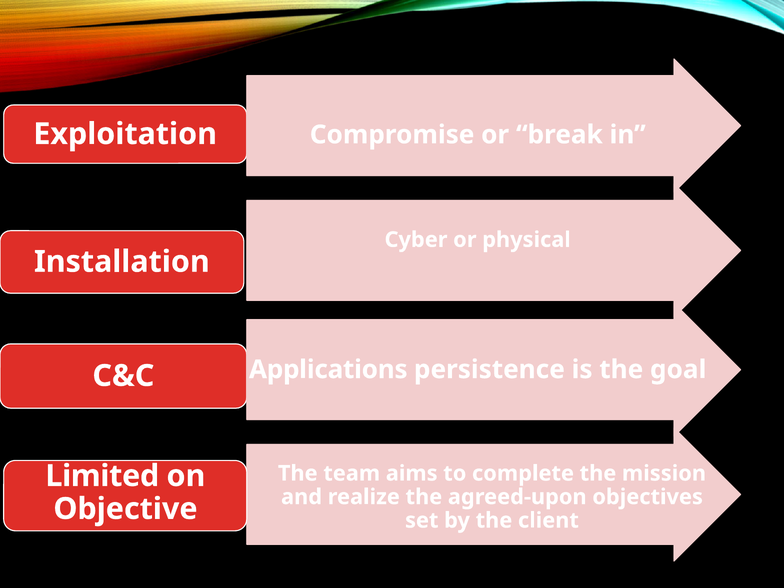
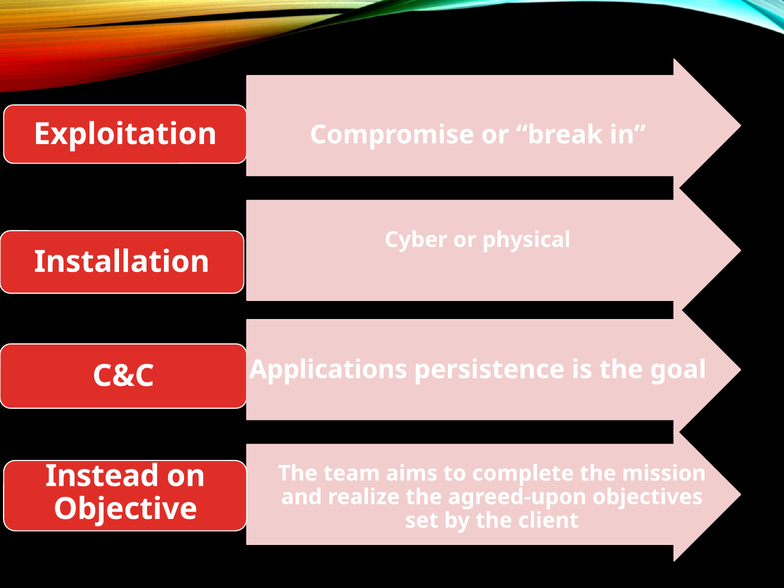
Limited: Limited -> Instead (102, 476)
